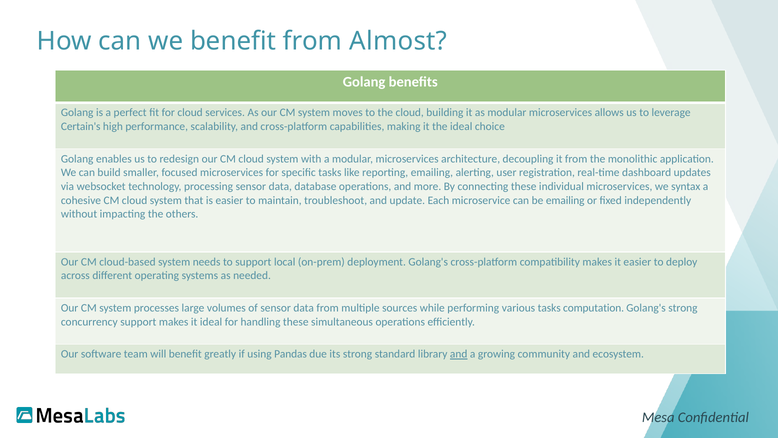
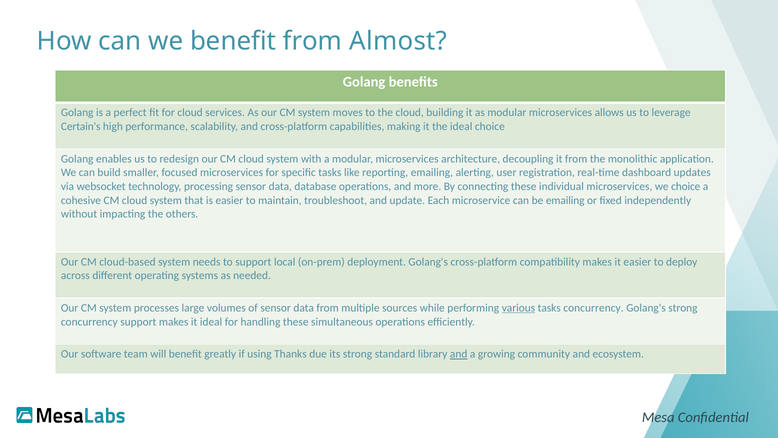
we syntax: syntax -> choice (686, 186)
various underline: none -> present (518, 308)
tasks computation: computation -> concurrency (593, 308)
Pandas: Pandas -> Thanks (290, 354)
